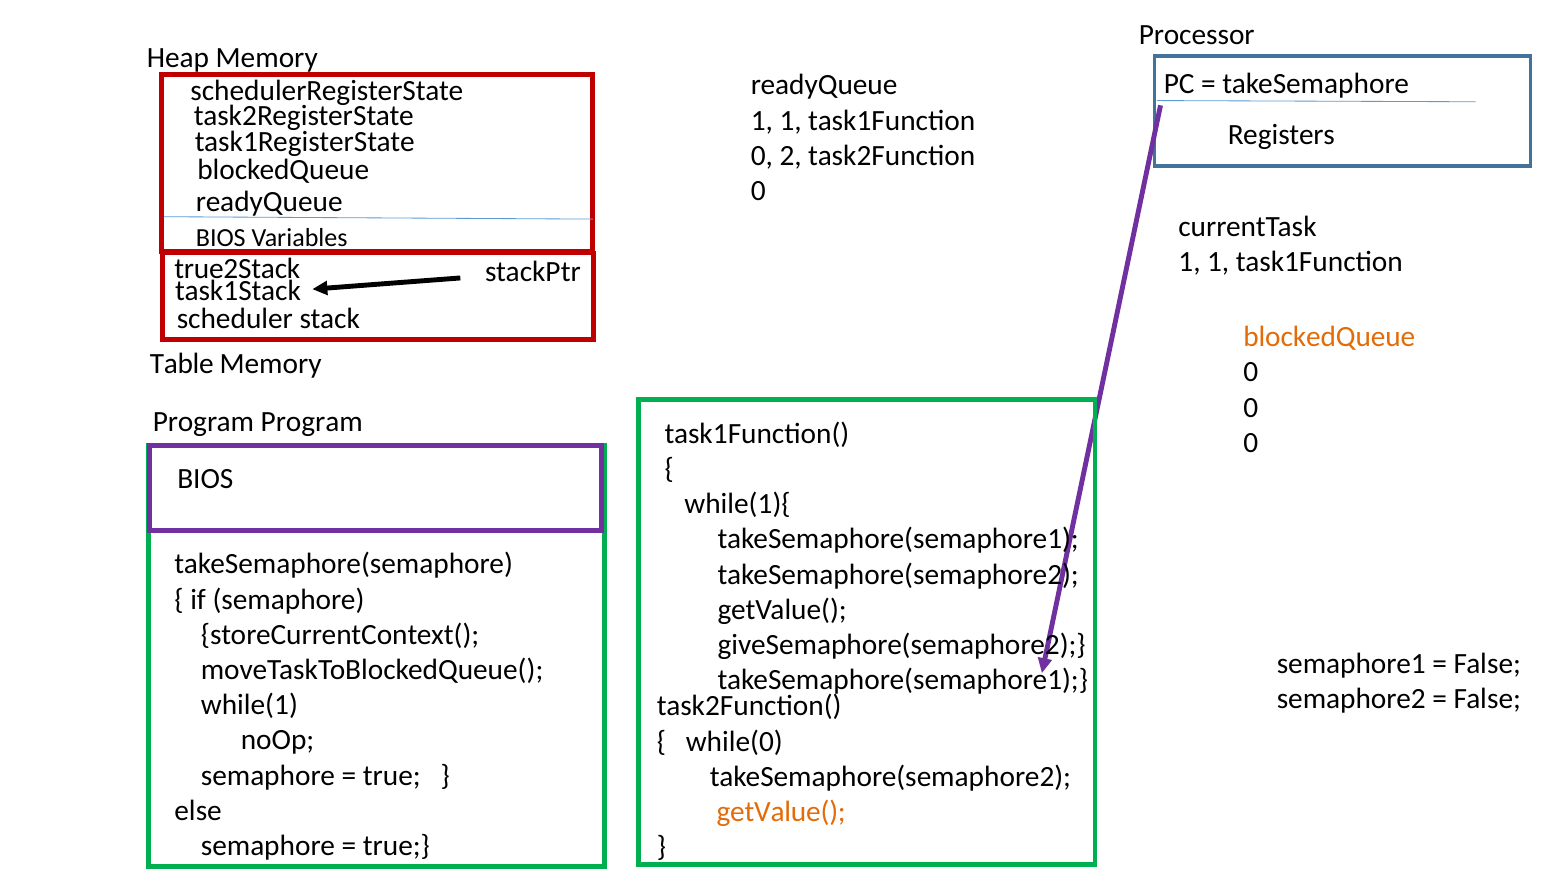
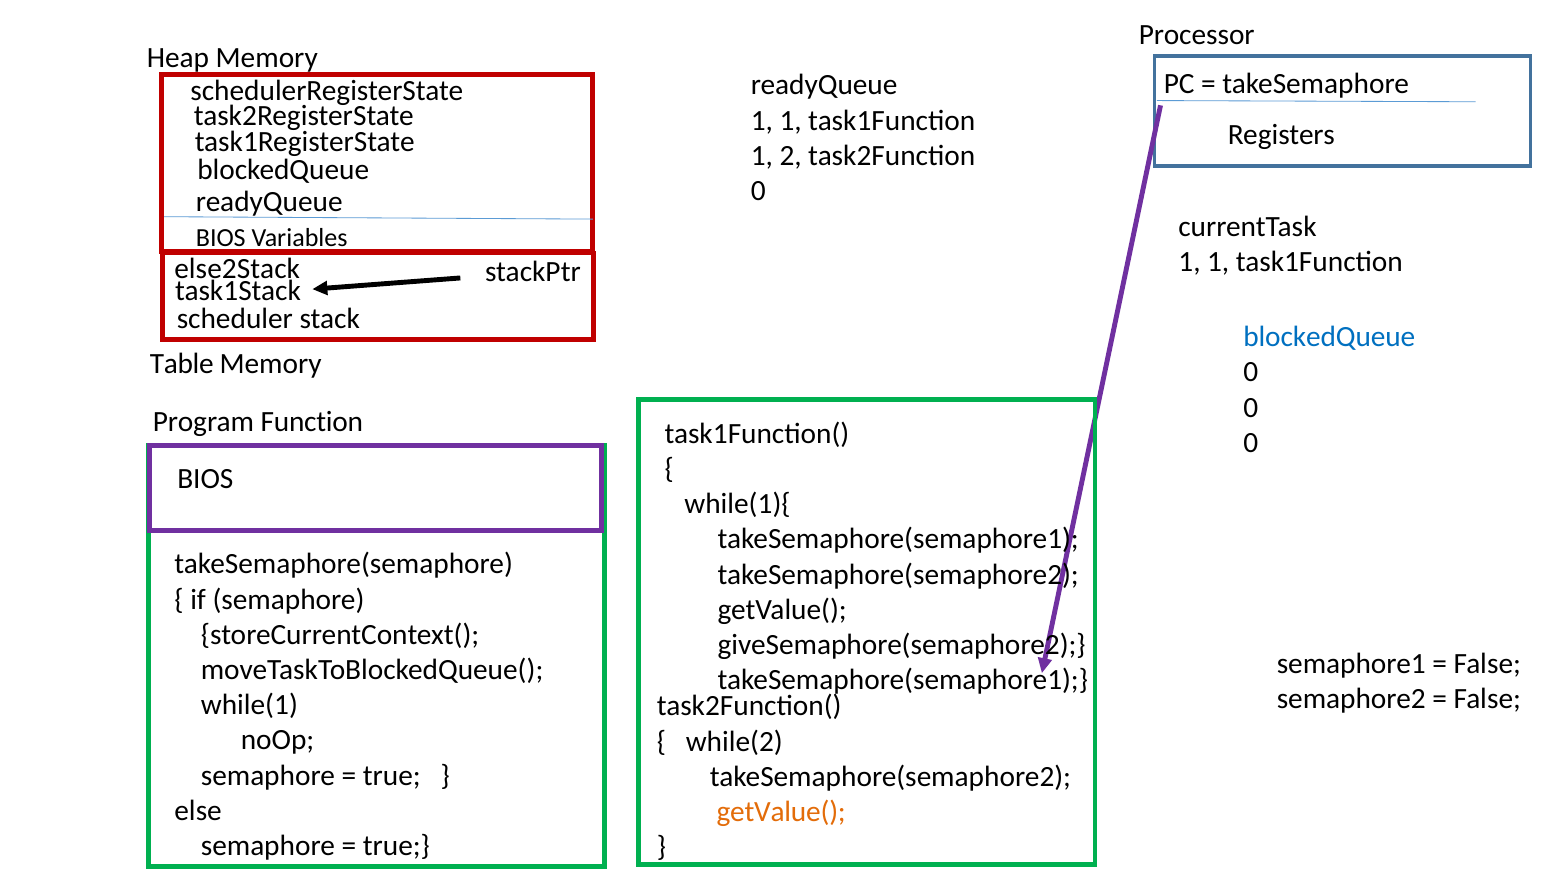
0: 0 -> 1 (762, 156)
true2Stack: true2Stack -> else2Stack (237, 269)
blockedQueue colour: orange -> blue (1329, 337)
Program Program: Program -> Function (312, 422)
while(0: while(0 -> while(2 (734, 742)
